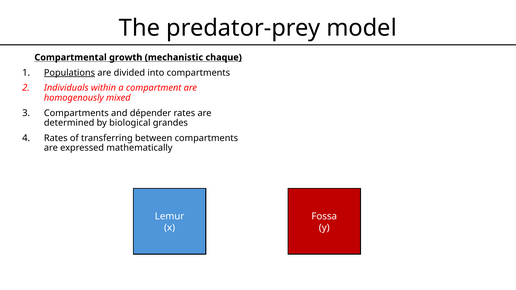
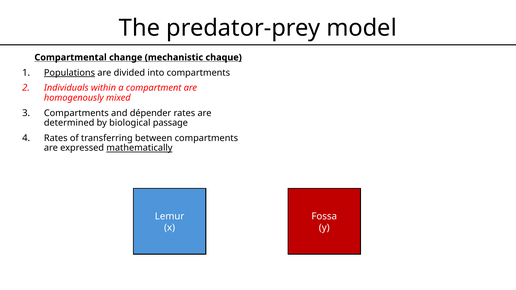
growth: growth -> change (126, 57)
grandes: grandes -> passage (170, 123)
mathematically underline: none -> present (139, 148)
